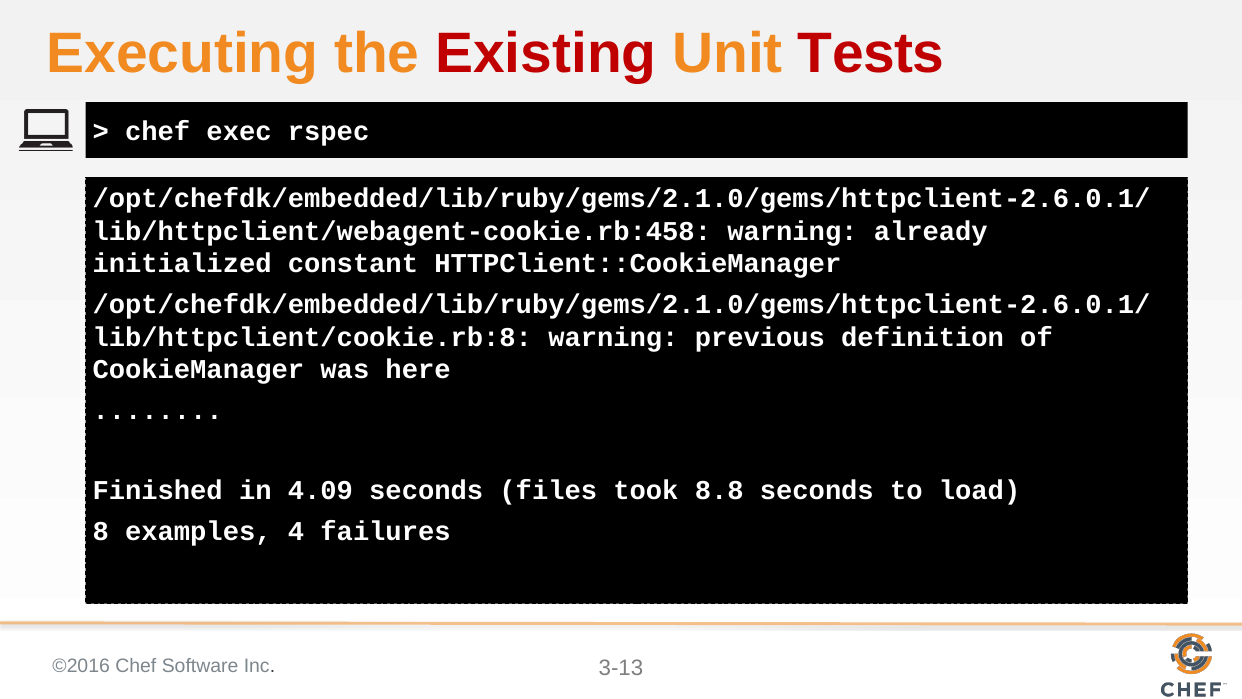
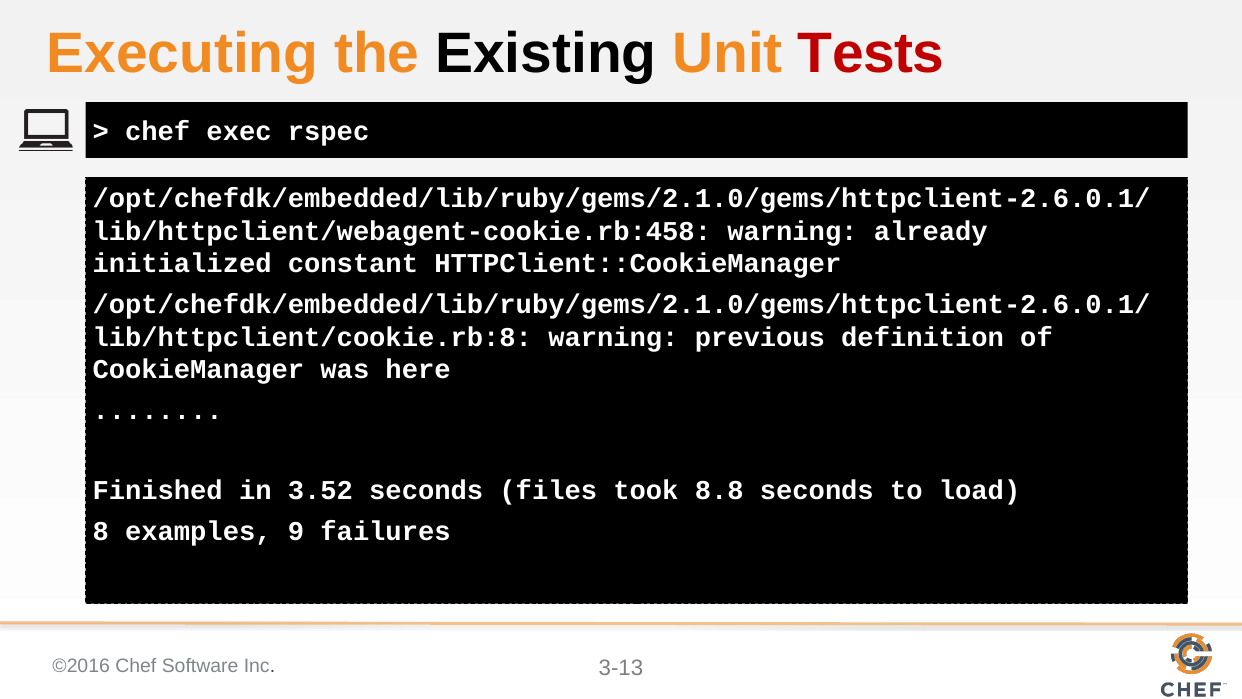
Existing colour: red -> black (546, 54)
4.09: 4.09 -> 3.52 (320, 491)
4: 4 -> 9 (296, 531)
